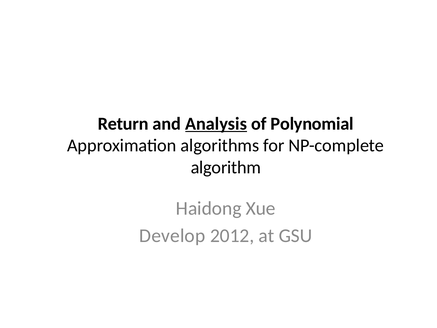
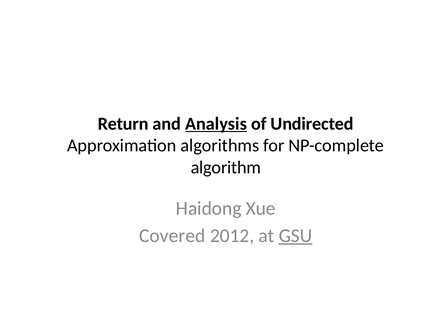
Polynomial: Polynomial -> Undirected (312, 124)
Develop: Develop -> Covered (172, 235)
GSU underline: none -> present (295, 235)
